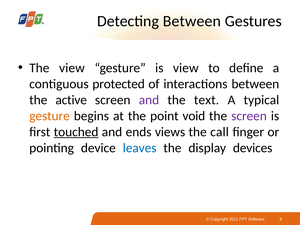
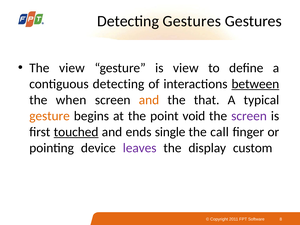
Detecting Between: Between -> Gestures (192, 21)
contiguous protected: protected -> detecting (118, 84)
between underline: none -> present (255, 84)
active: active -> when (71, 100)
and colour: purple -> orange (149, 100)
text: text -> that (207, 100)
views: views -> single (170, 132)
leaves colour: blue -> purple (140, 148)
devices: devices -> custom (253, 148)
